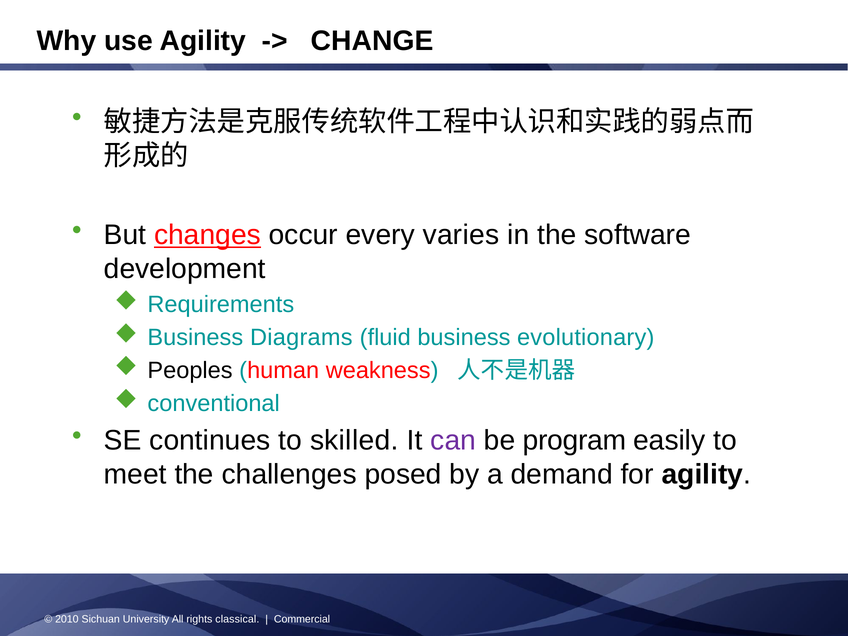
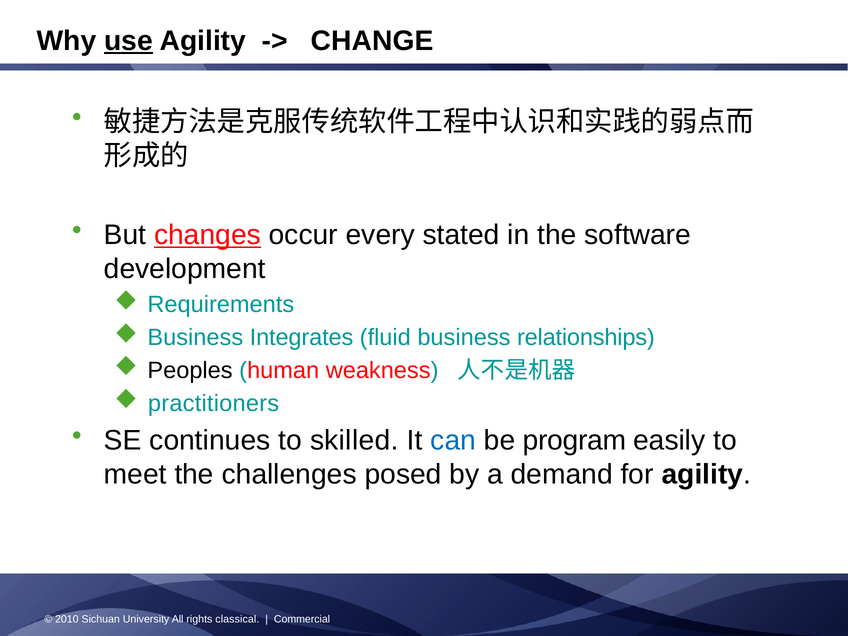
use underline: none -> present (129, 41)
varies: varies -> stated (461, 235)
Diagrams: Diagrams -> Integrates (302, 338)
evolutionary: evolutionary -> relationships (586, 338)
conventional: conventional -> practitioners (214, 404)
can colour: purple -> blue (453, 441)
